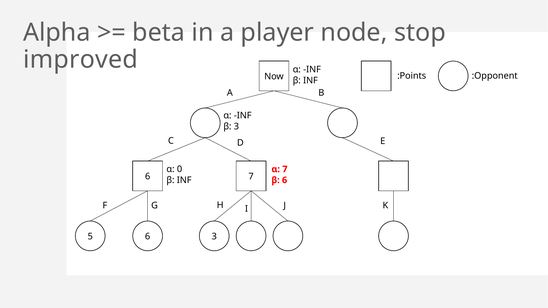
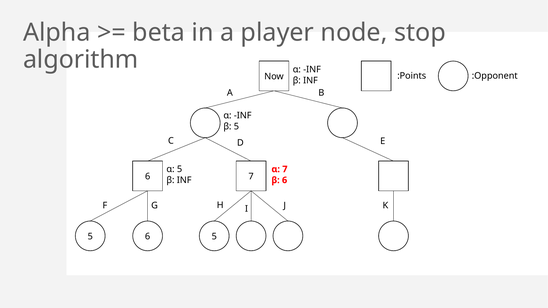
improved: improved -> algorithm (81, 60)
β 3: 3 -> 5 (236, 127)
α 0: 0 -> 5 (180, 169)
5 3: 3 -> 5 (214, 237)
